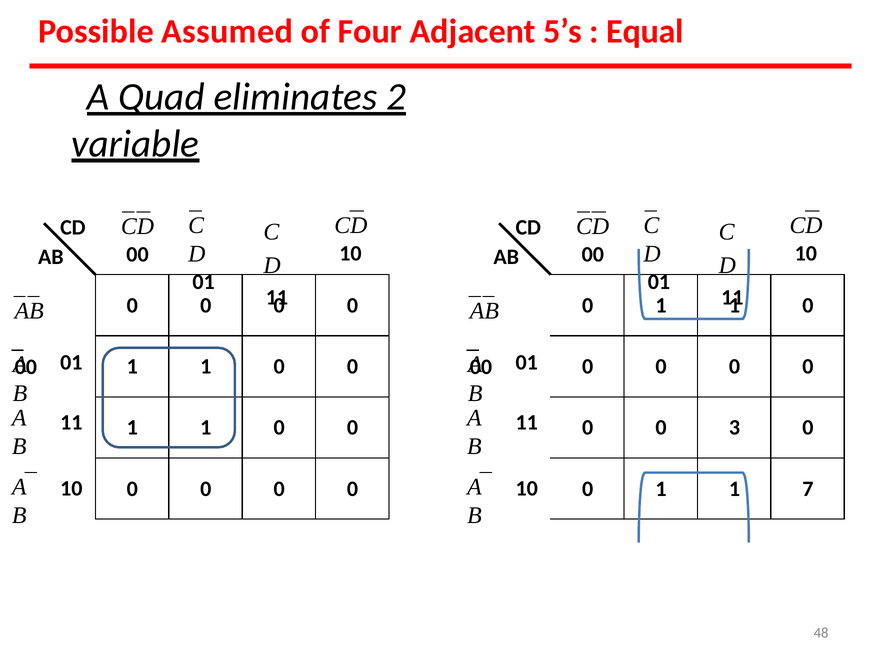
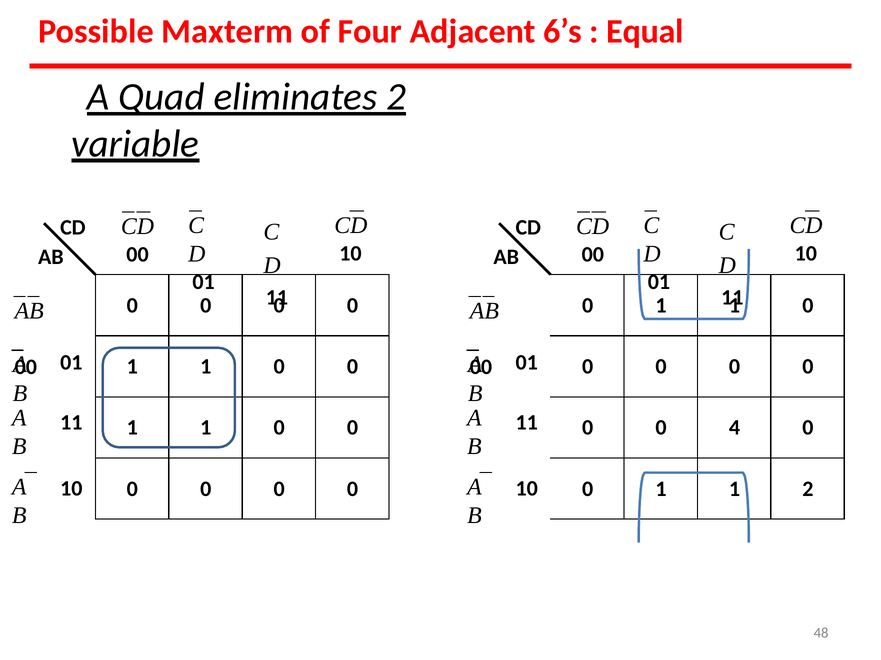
Assumed: Assumed -> Maxterm (227, 32)
5’s: 5’s -> 6’s (563, 32)
3: 3 -> 4 (734, 428)
1 7: 7 -> 2 (808, 489)
